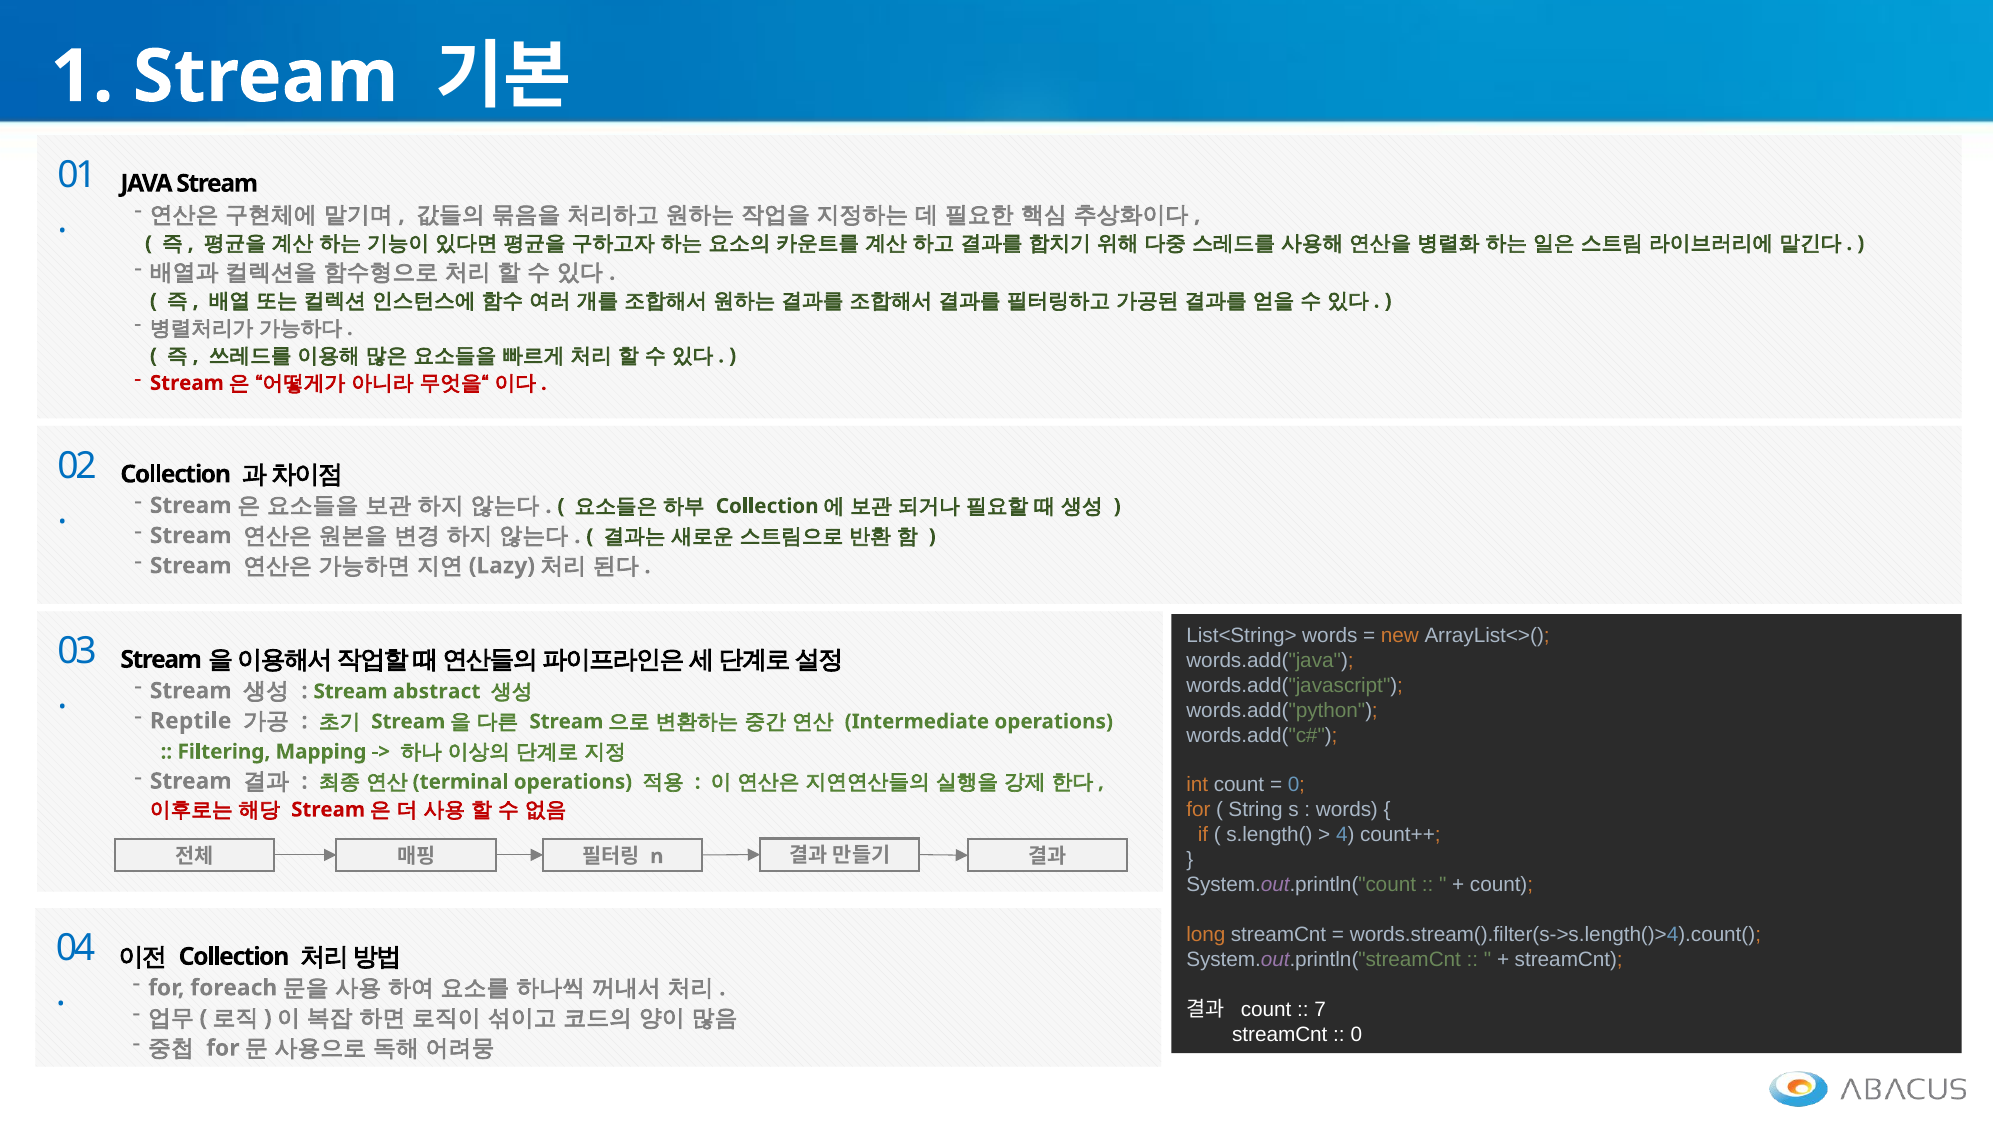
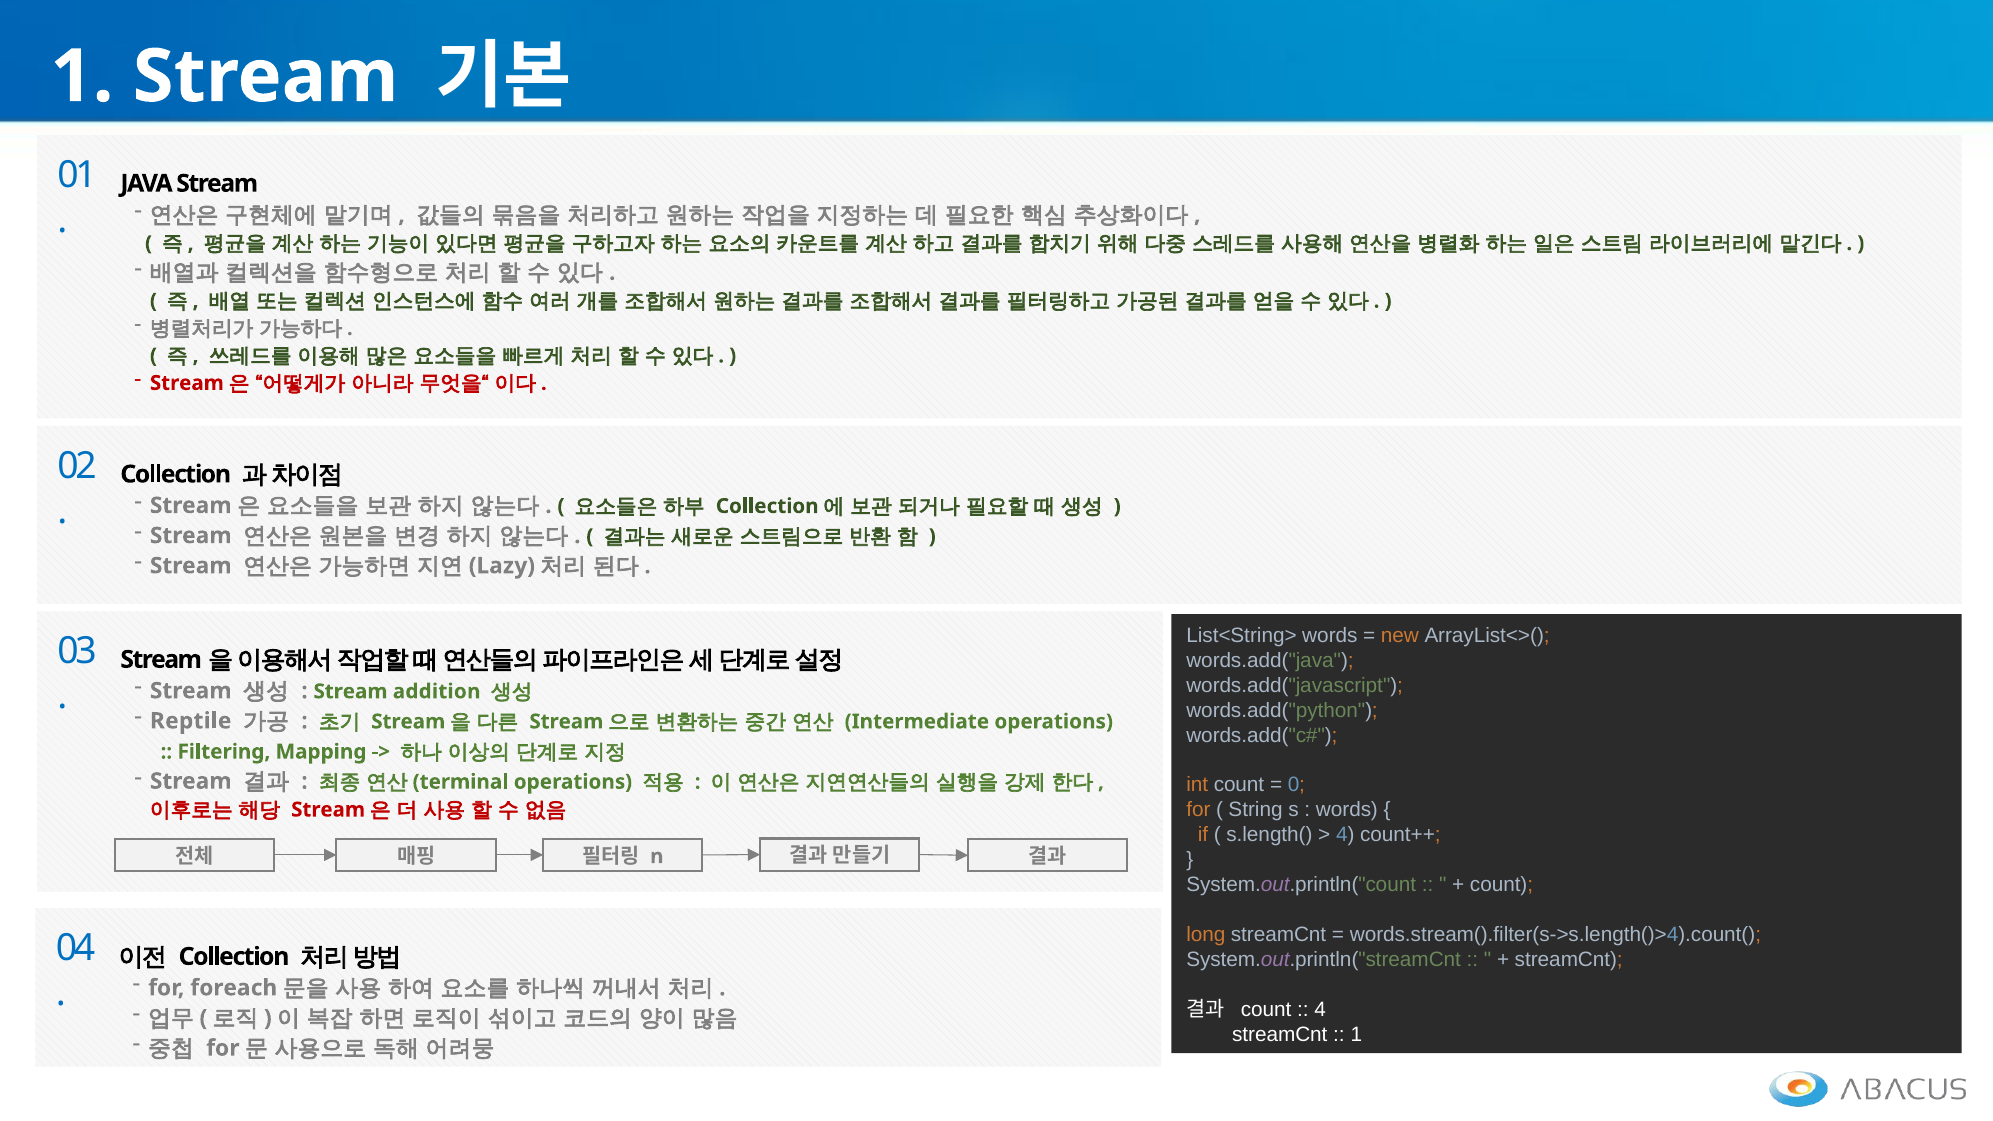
abstract: abstract -> addition (437, 691)
7: 7 -> 4 (1320, 1010)
0: 0 -> 1 (1356, 1035)
